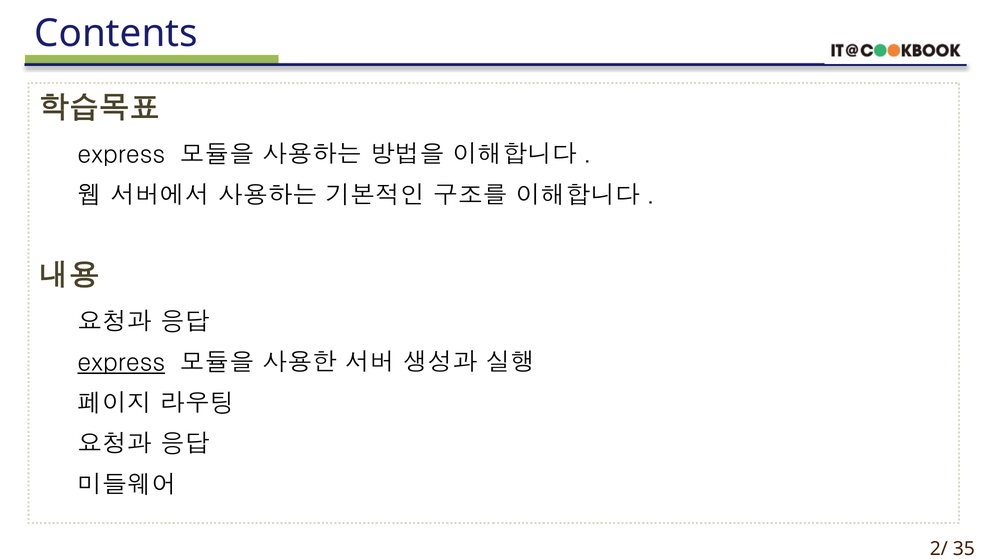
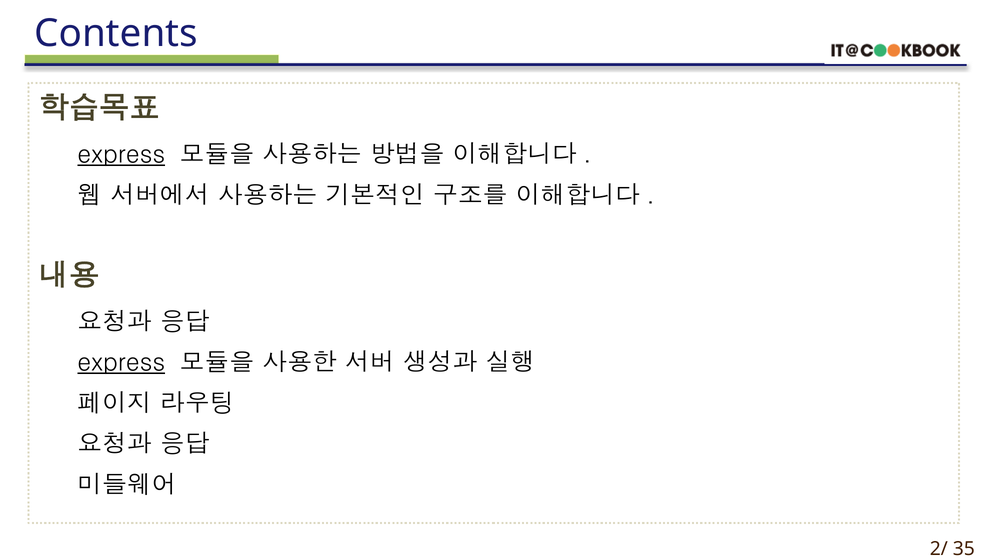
express underline: none -> present (121, 154)
